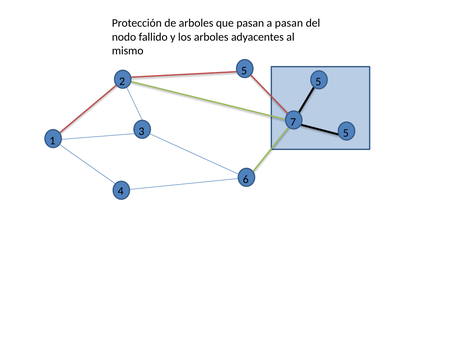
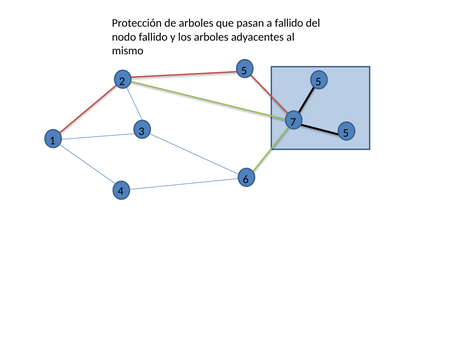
a pasan: pasan -> fallido (289, 23)
